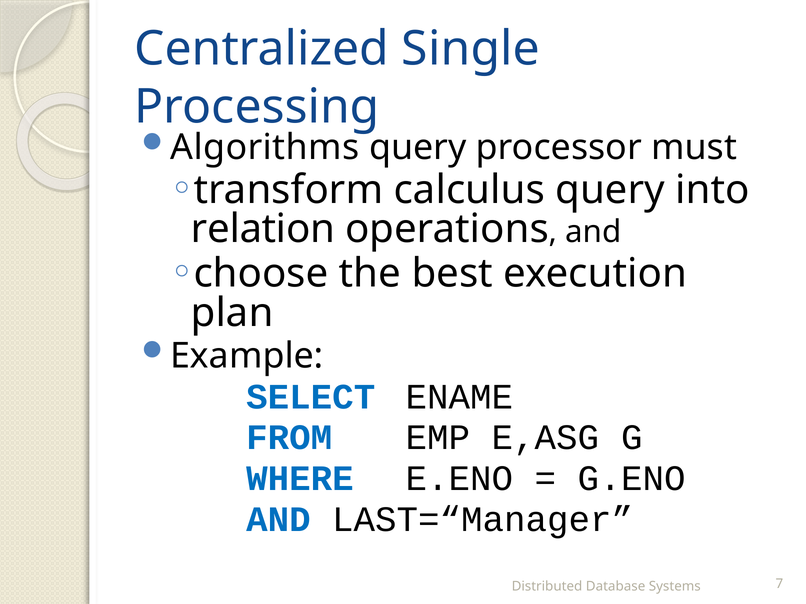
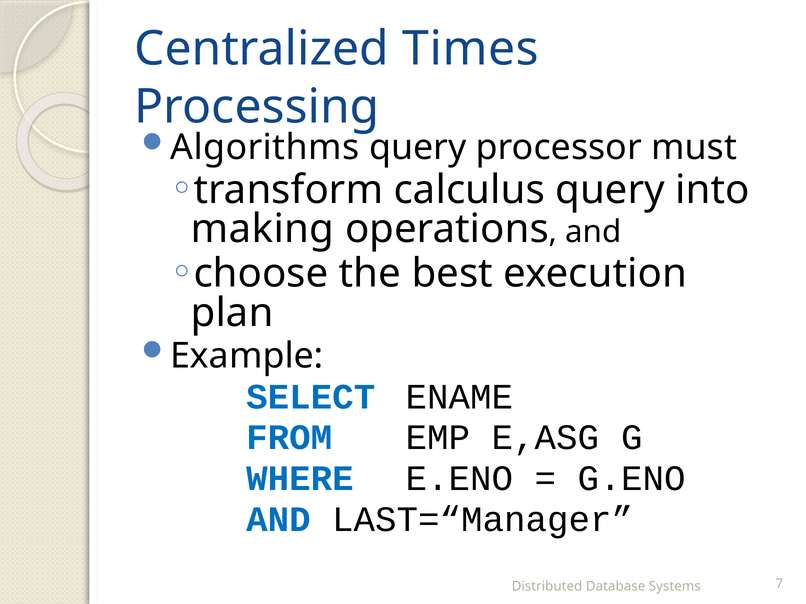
Single: Single -> Times (471, 49)
relation: relation -> making (263, 229)
